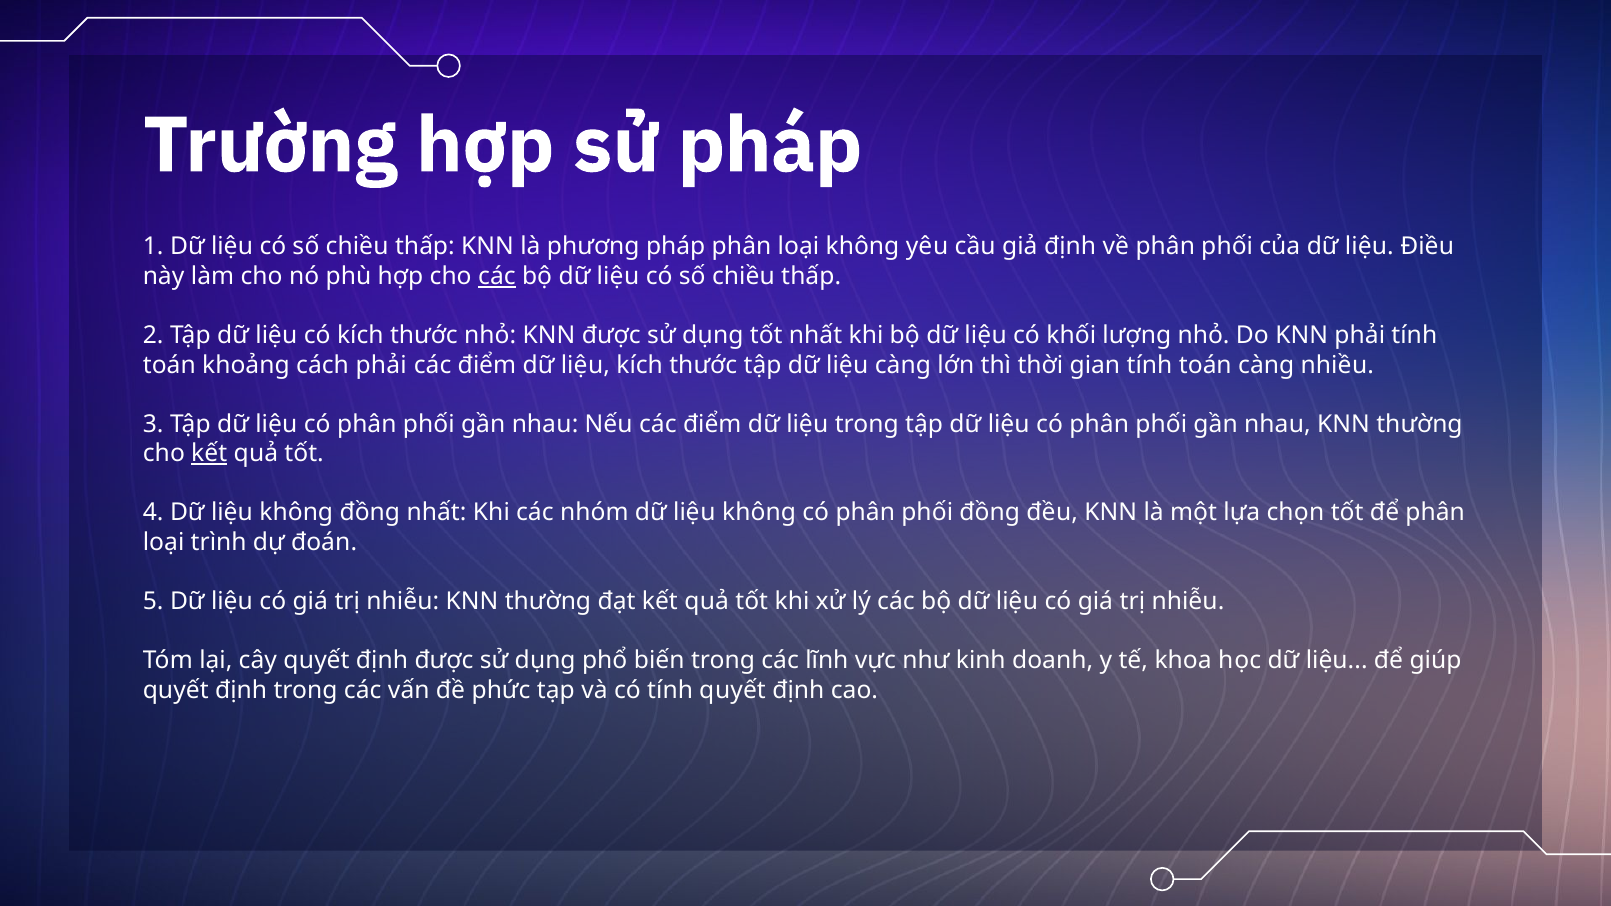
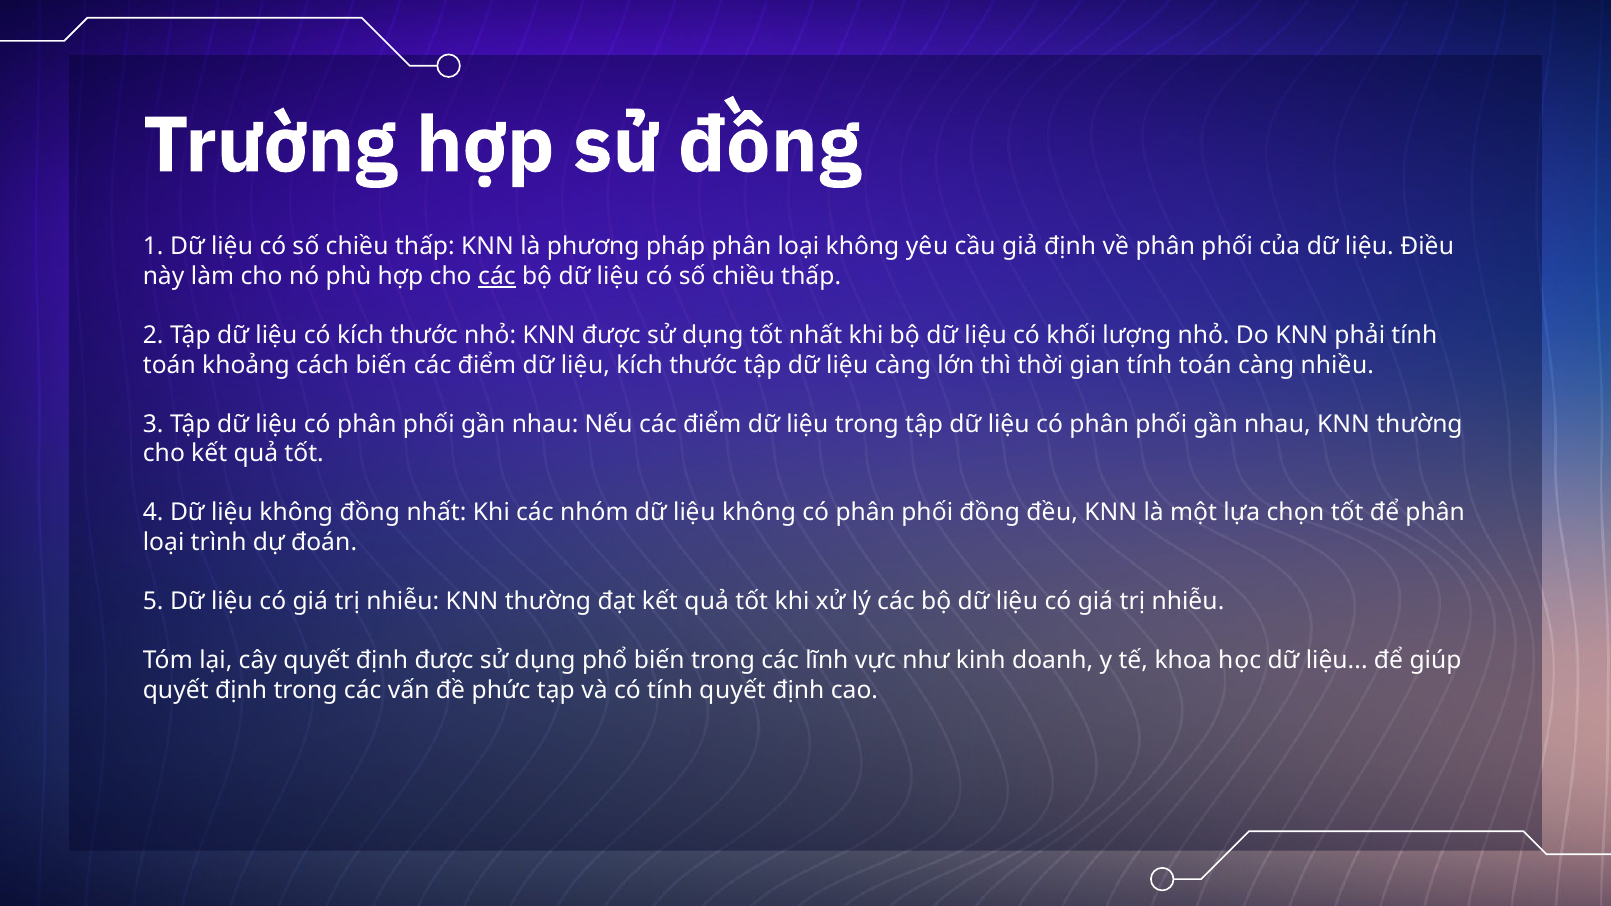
sử pháp: pháp -> đồng (770, 146)
cách phải: phải -> biến (381, 365)
kết underline: present -> none (209, 454)
